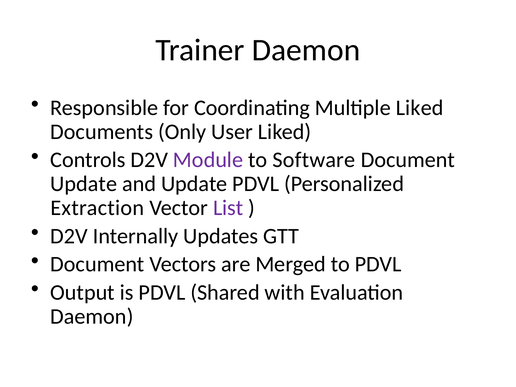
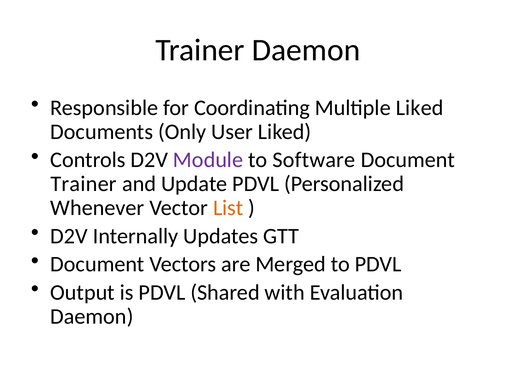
Update: Update -> Trainer (84, 184)
Extraction: Extraction -> Whenever (97, 208)
List colour: purple -> orange (228, 208)
